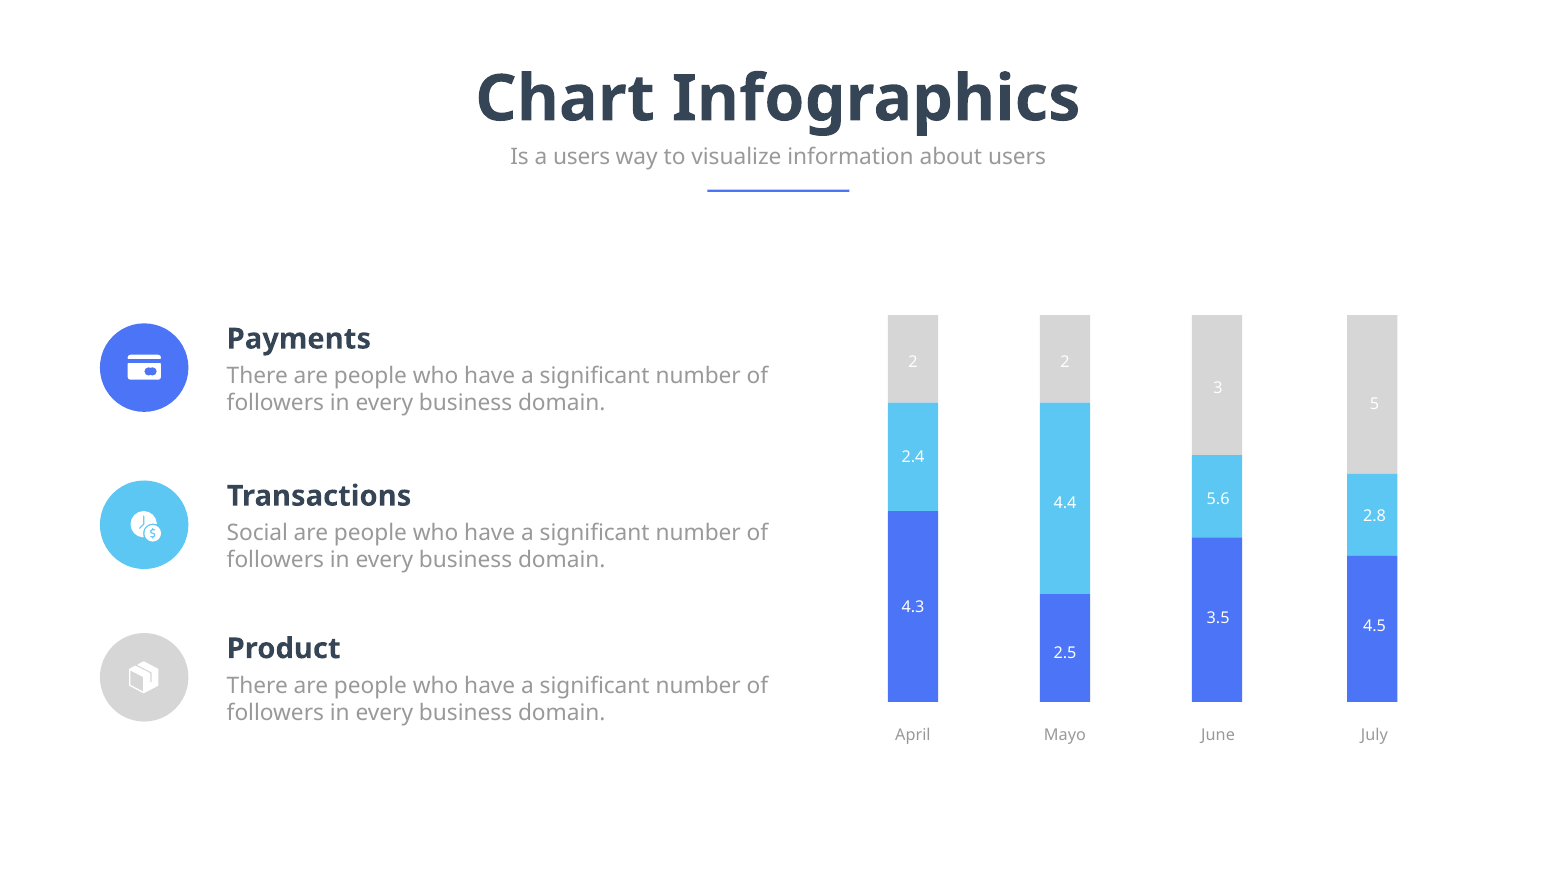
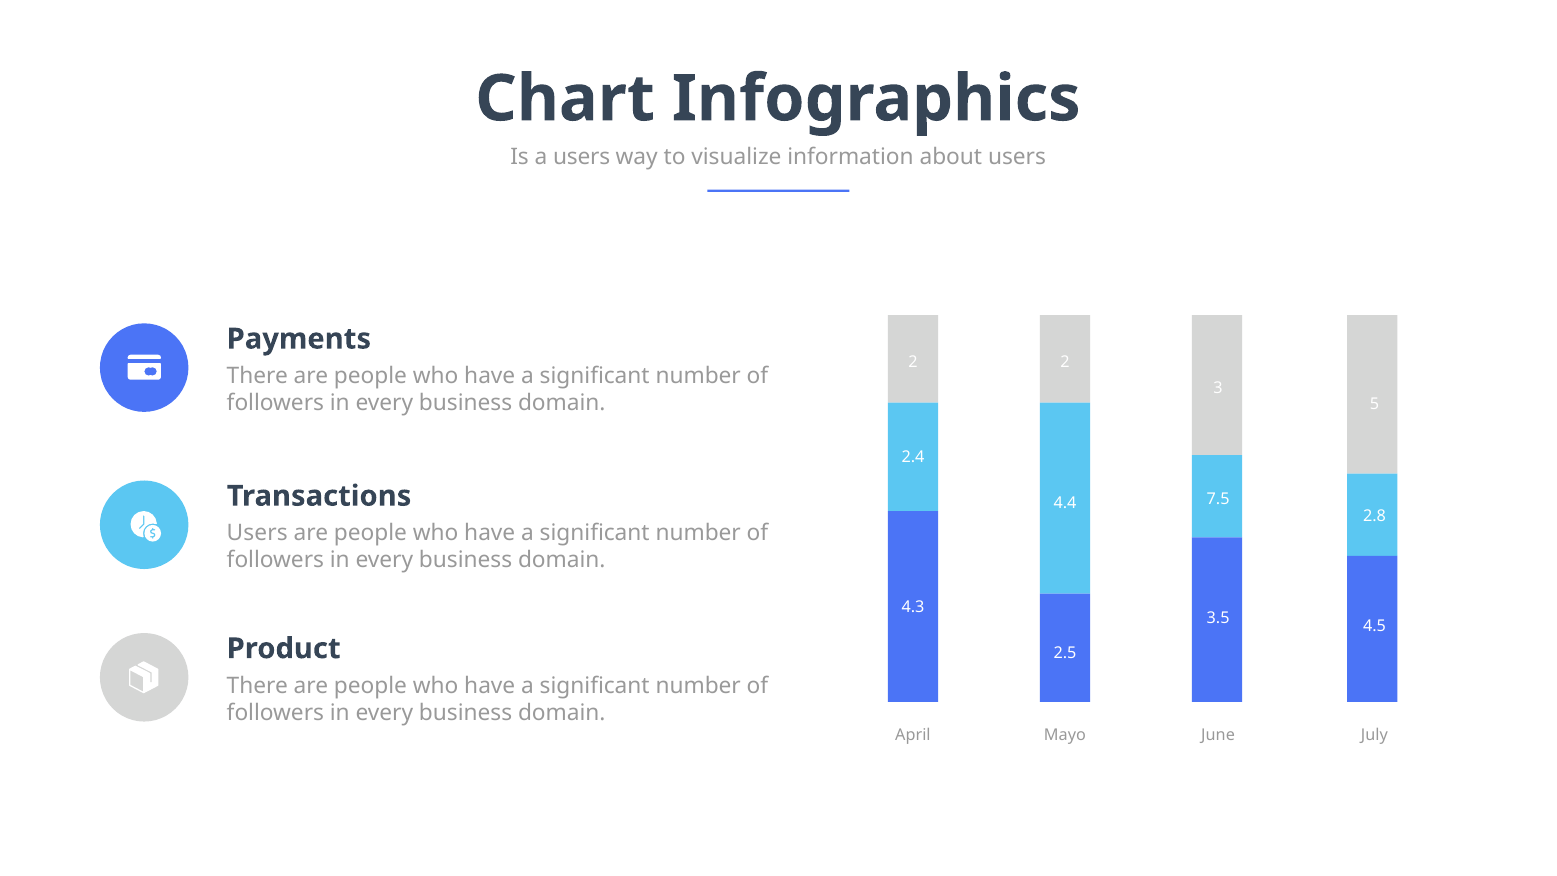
5.6: 5.6 -> 7.5 (1218, 499)
Social: Social -> Users (257, 533)
